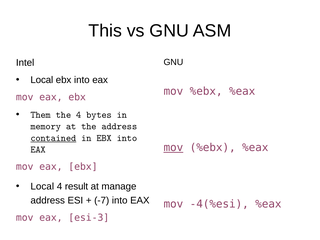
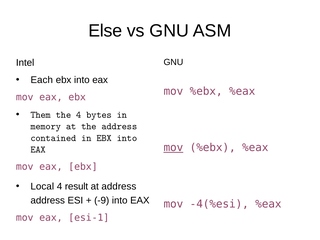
This: This -> Else (105, 31)
Local: Local -> Each (42, 80)
contained underline: present -> none (53, 138)
at manage: manage -> address (119, 186)
-7: -7 -> -9 (102, 200)
esi-3: esi-3 -> esi-1 (89, 218)
